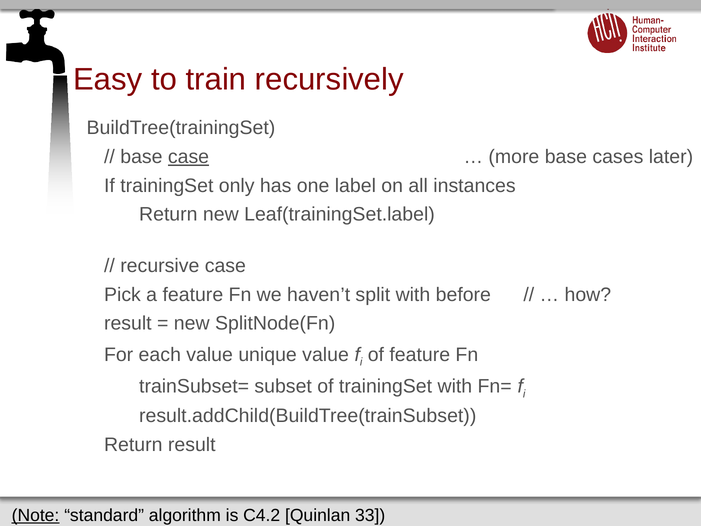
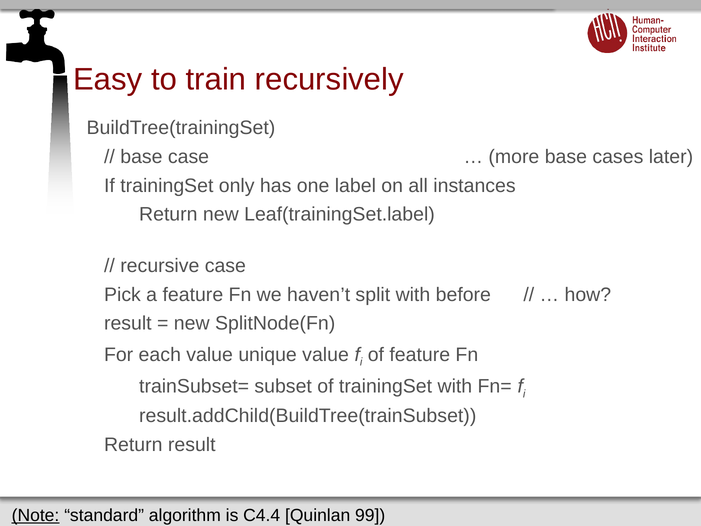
case underline: present -> none (189, 157)
C4.2: C4.2 -> C4.4 (262, 515)
33: 33 -> 99 (370, 515)
